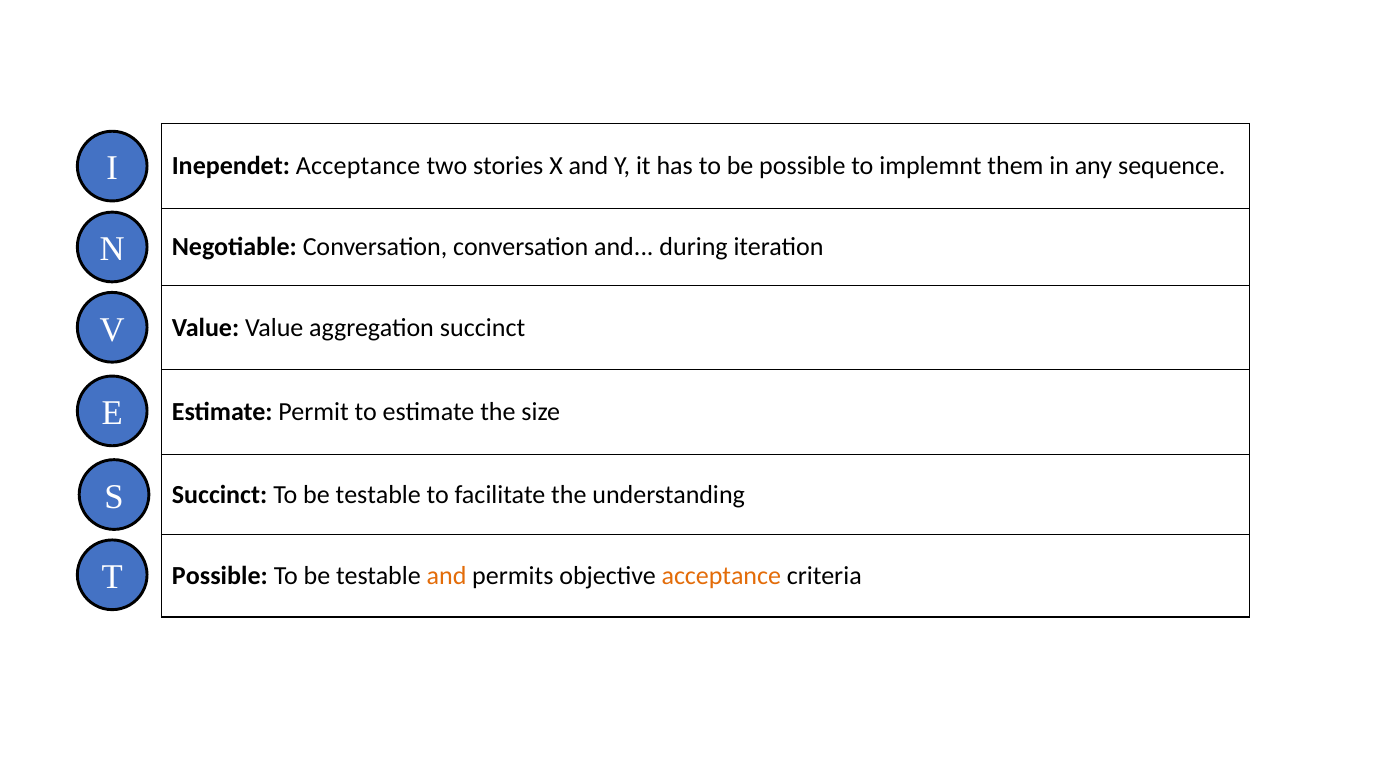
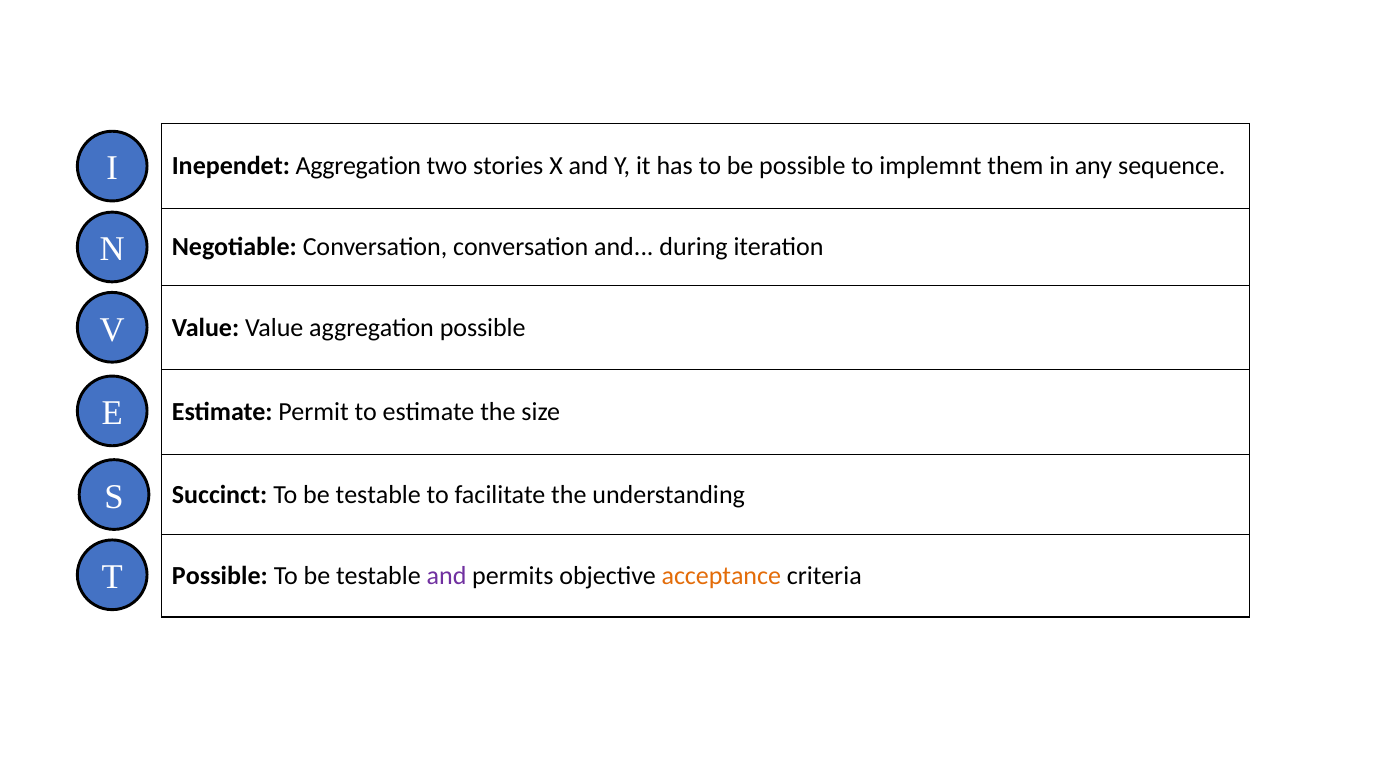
Inependet Acceptance: Acceptance -> Aggregation (358, 166)
aggregation succinct: succinct -> possible (483, 328)
and colour: orange -> purple (447, 576)
